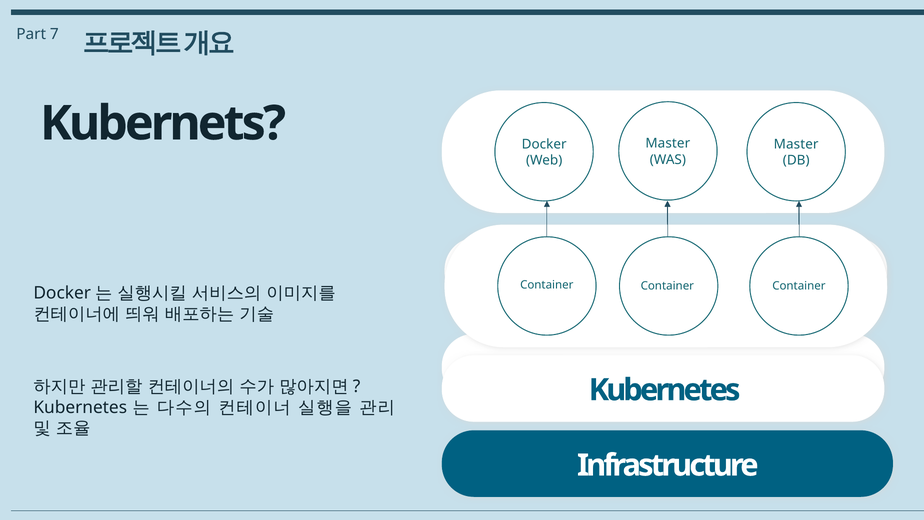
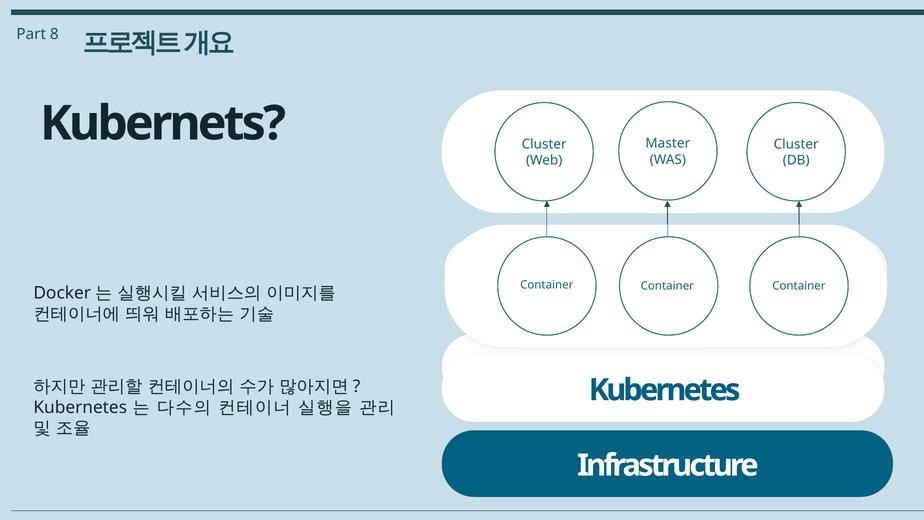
7: 7 -> 8 (54, 34)
Docker: Docker -> Cluster (544, 144)
Master: Master -> Cluster (796, 144)
